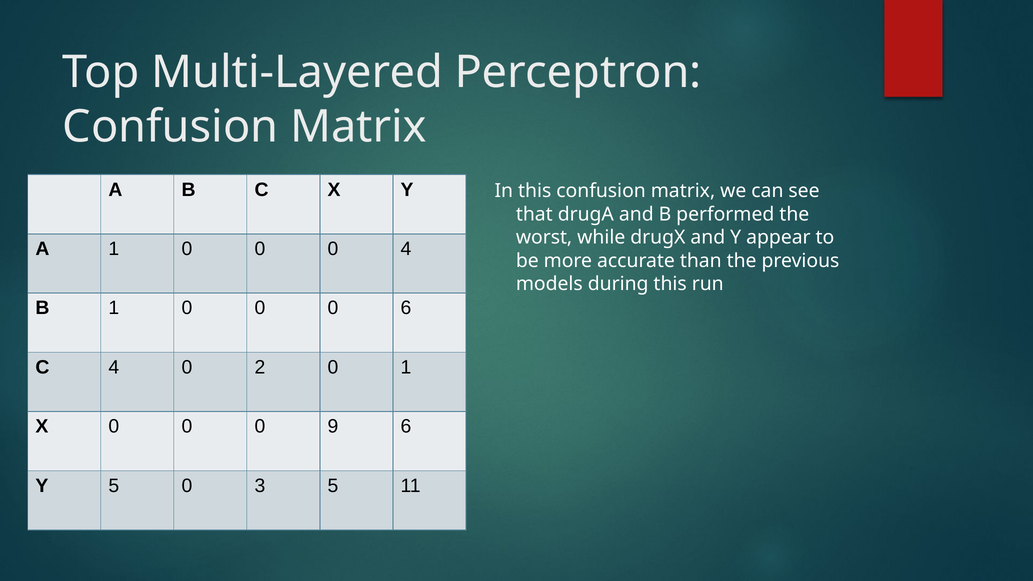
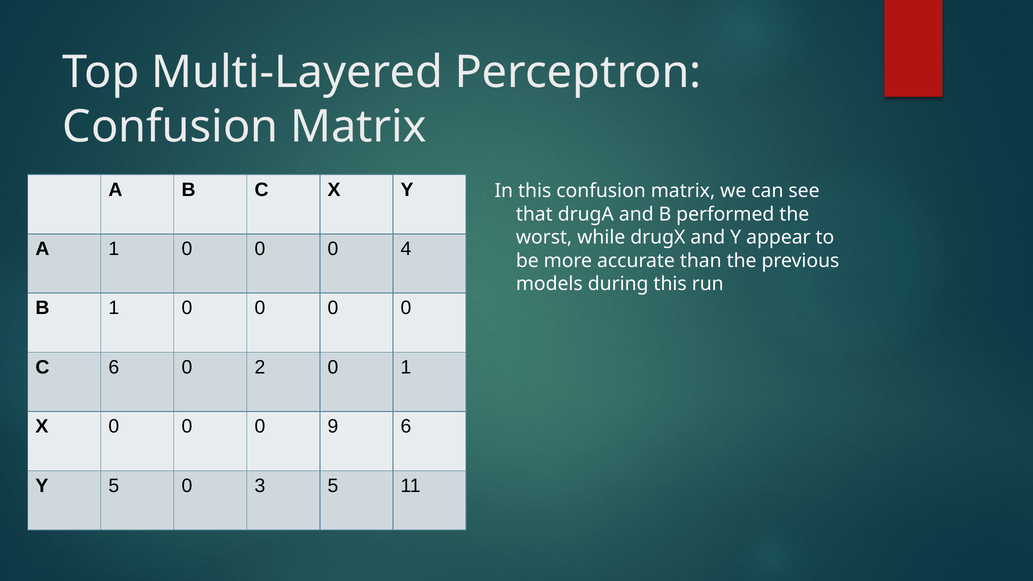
0 0 0 6: 6 -> 0 (406, 308)
C 4: 4 -> 6 (114, 367)
